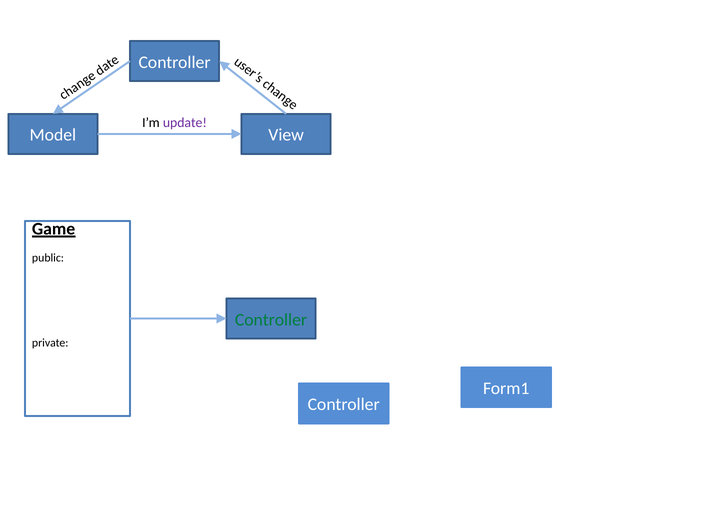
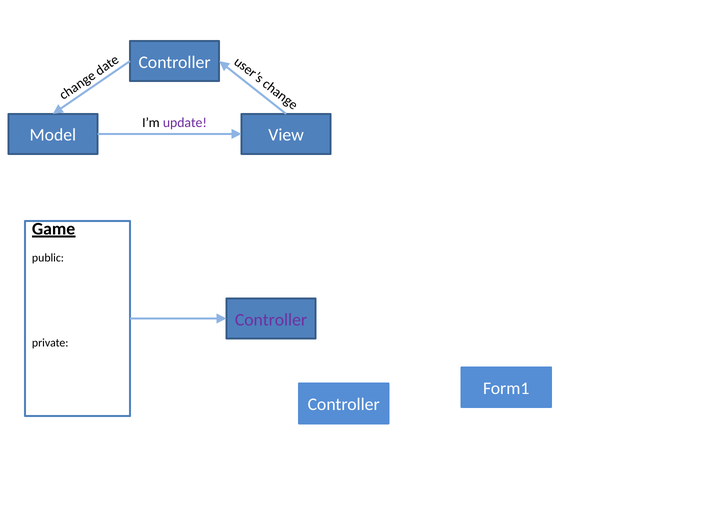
Controller colour: green -> purple (271, 320)
